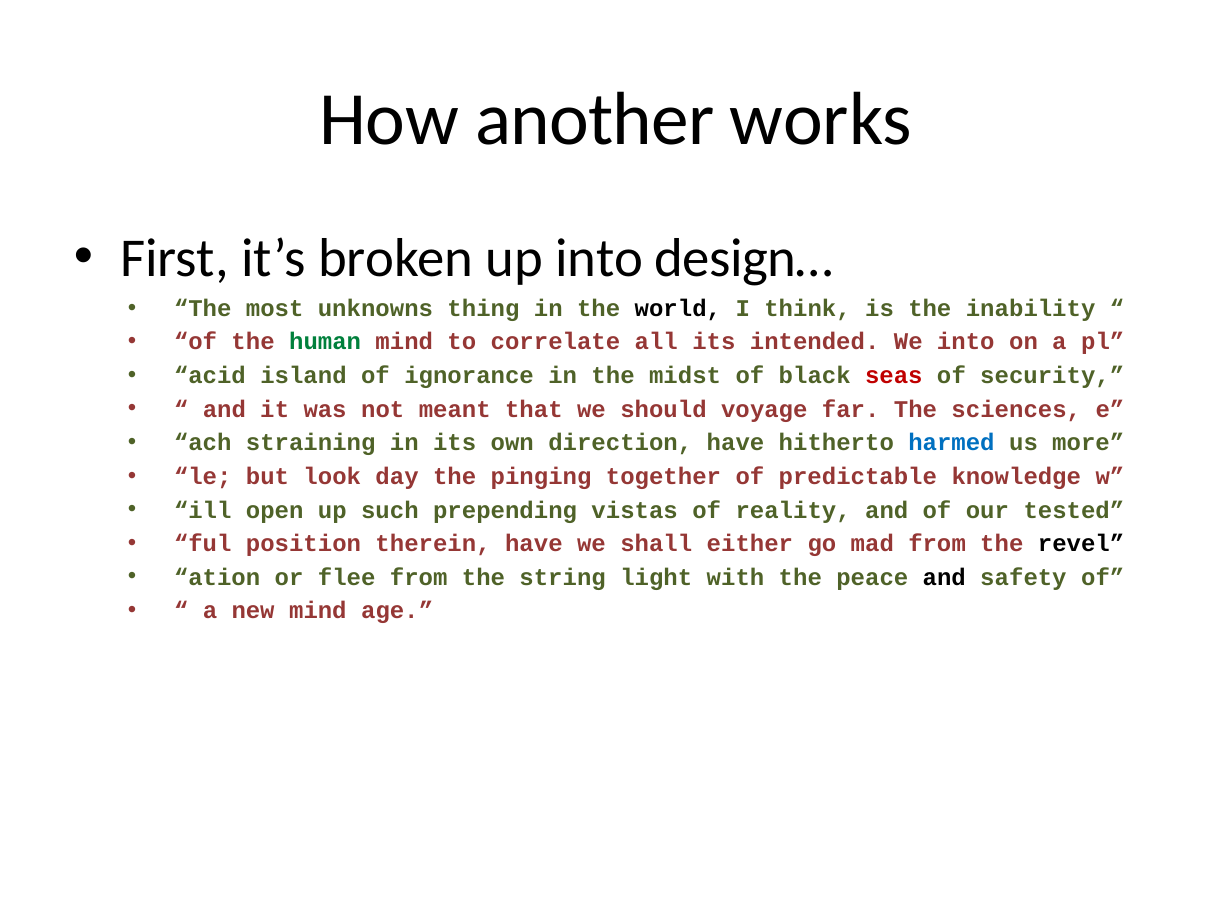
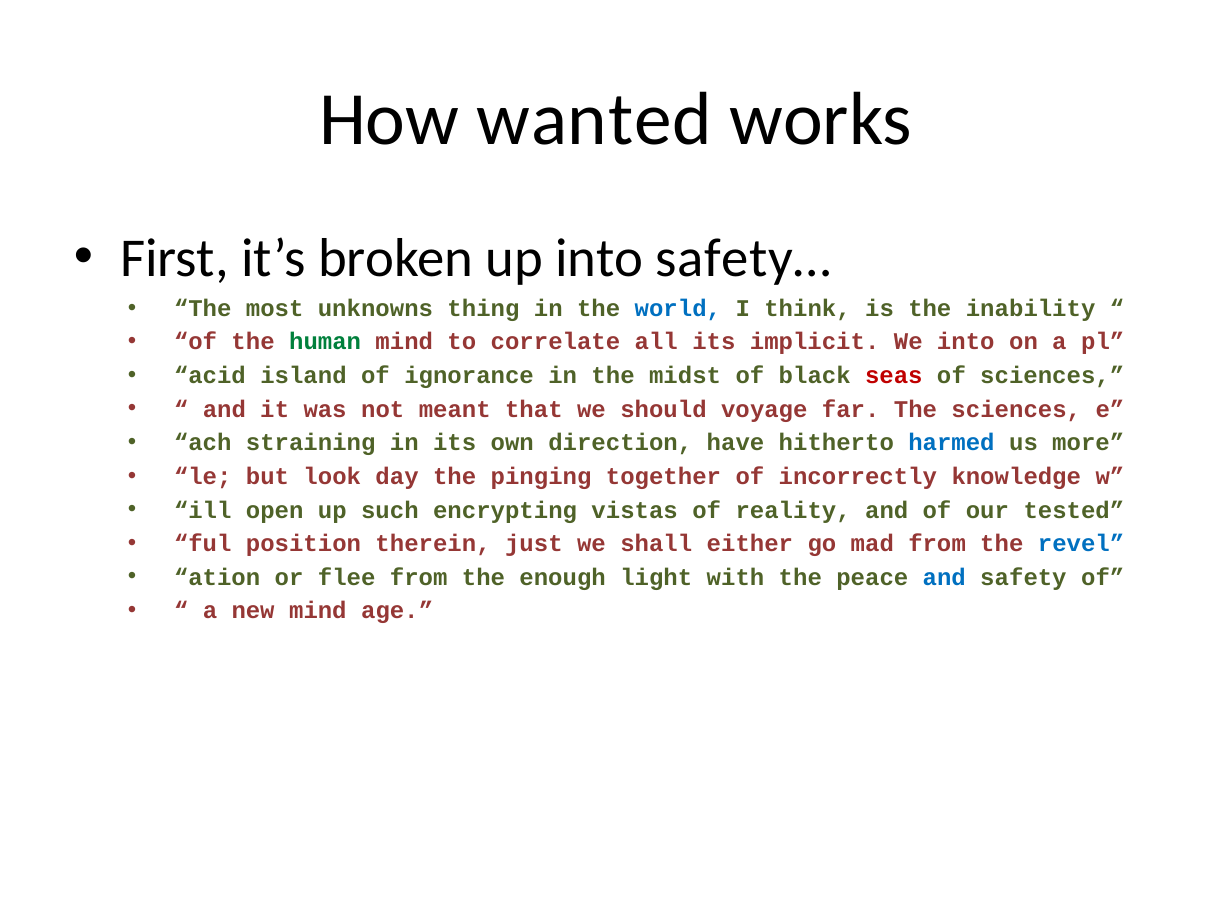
another: another -> wanted (594, 119)
design…: design… -> safety… (744, 258)
world colour: black -> blue (678, 308)
intended: intended -> implicit (815, 342)
of security: security -> sciences (1052, 376)
predictable: predictable -> incorrectly (858, 477)
prepending: prepending -> encrypting (505, 510)
therein have: have -> just (534, 544)
revel colour: black -> blue (1081, 544)
string: string -> enough (563, 577)
and colour: black -> blue (944, 577)
